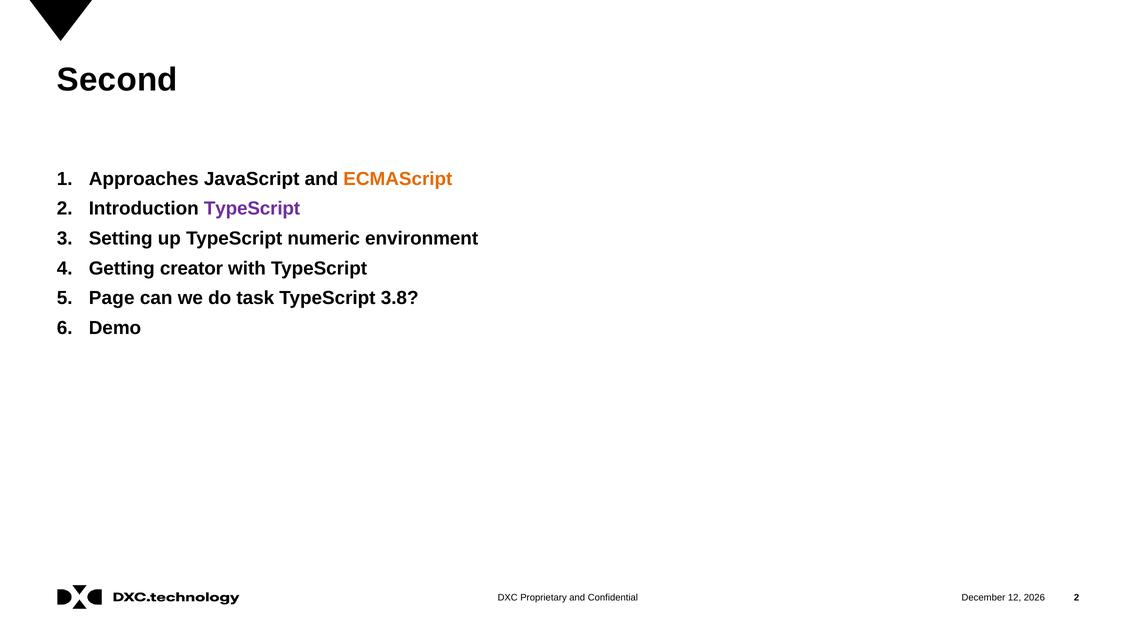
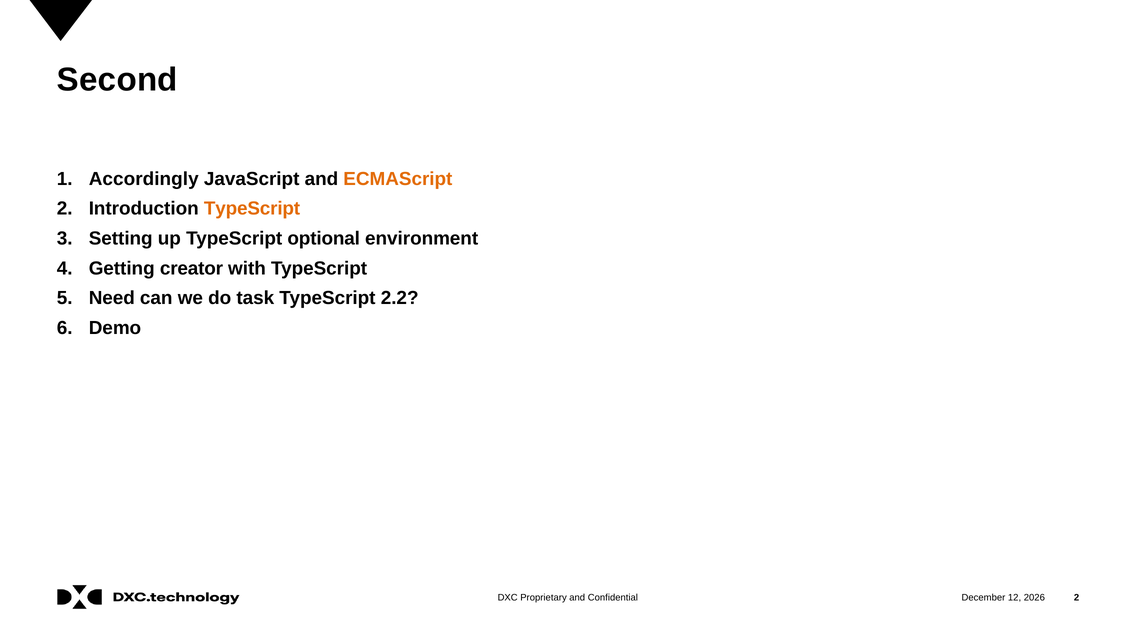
Approaches: Approaches -> Accordingly (144, 179)
TypeScript colour: purple -> orange (252, 209)
numeric: numeric -> optional (324, 238)
Page: Page -> Need (112, 298)
3.8: 3.8 -> 2.2 (400, 298)
